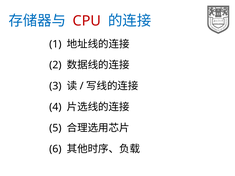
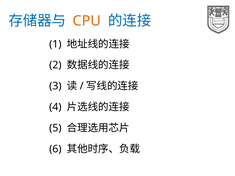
CPU colour: red -> orange (87, 21)
